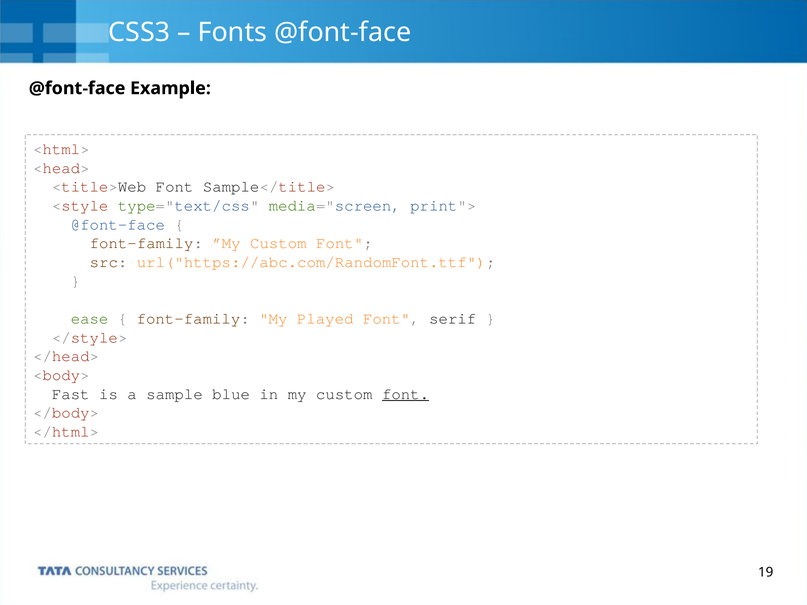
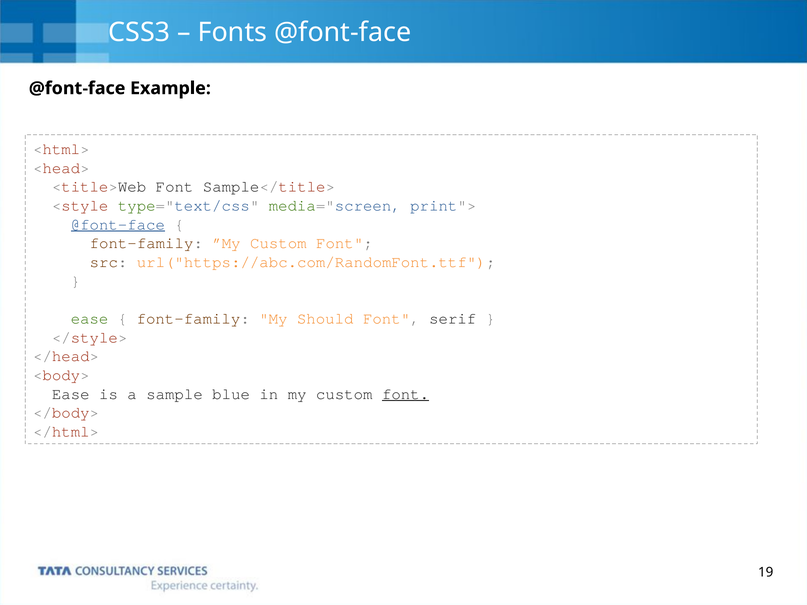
@font-face underline: none -> present (118, 225)
Played: Played -> Should (325, 319)
Fast: Fast -> Ease (71, 394)
